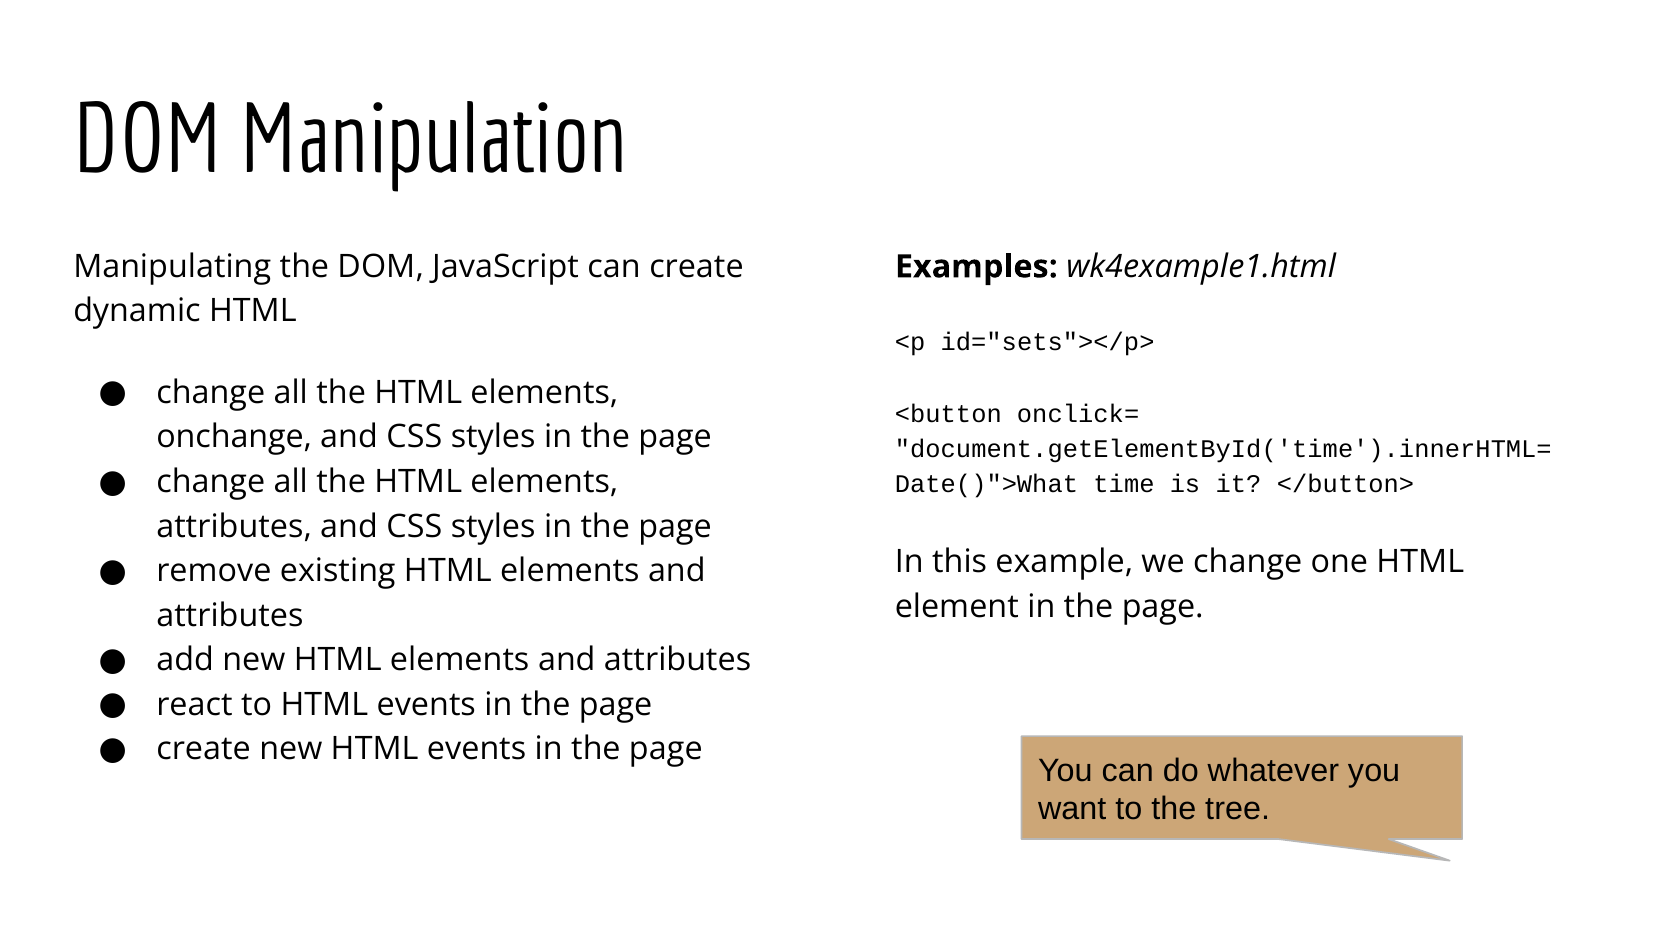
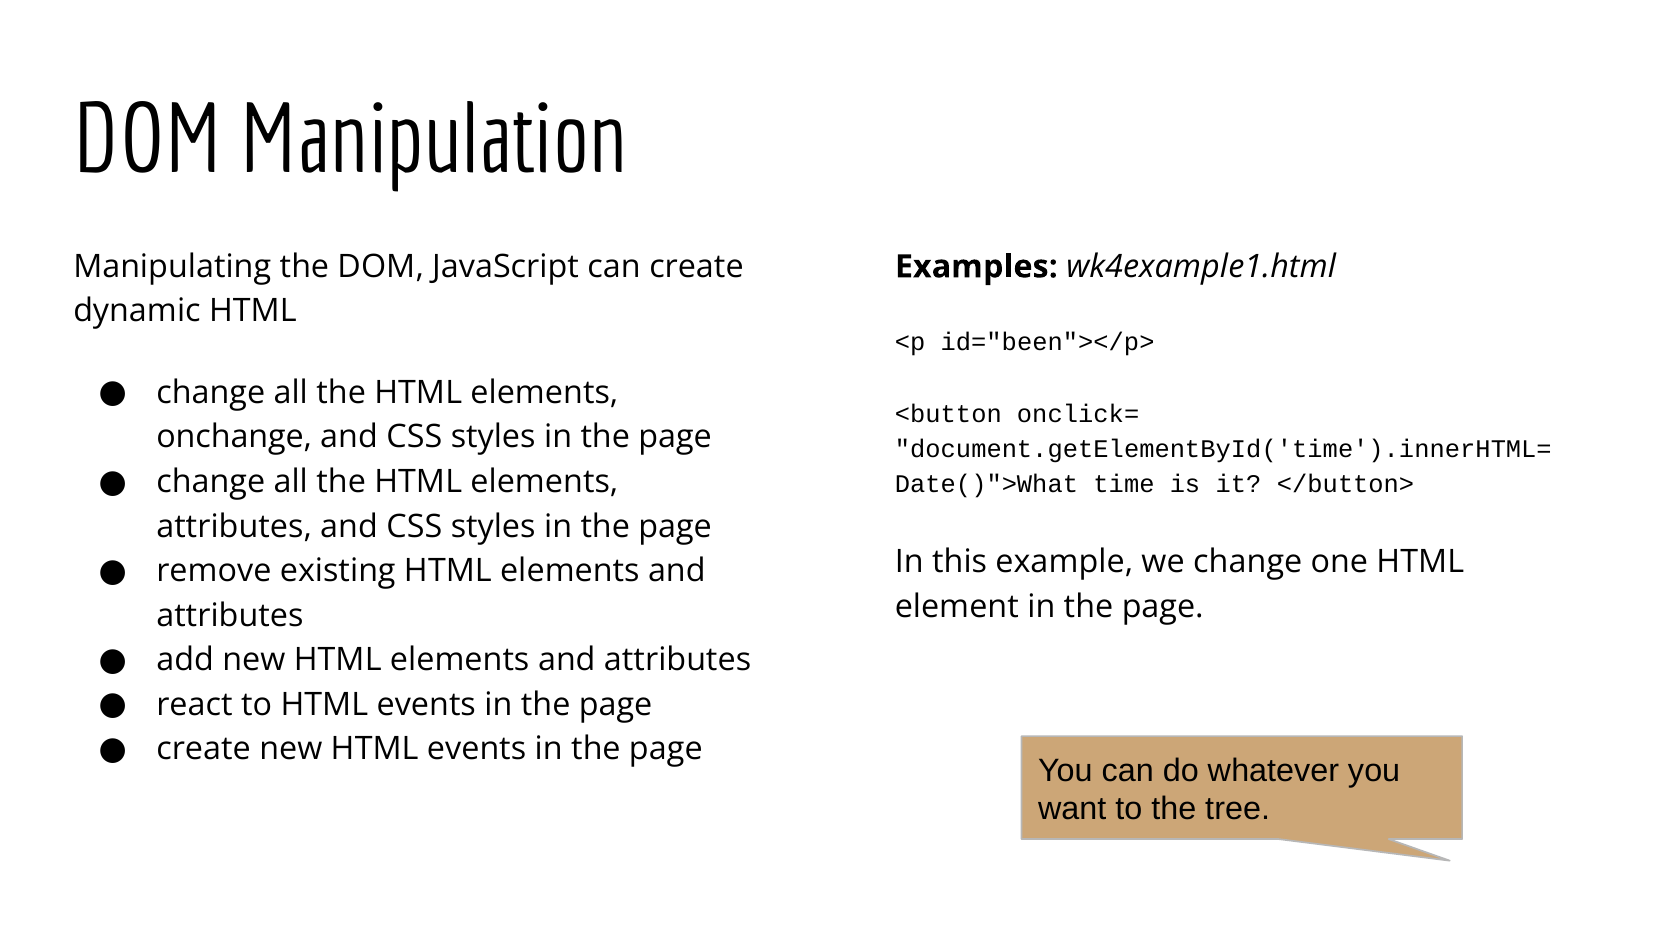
id="sets"></p>: id="sets"></p> -> id="been"></p> (1048, 342)
